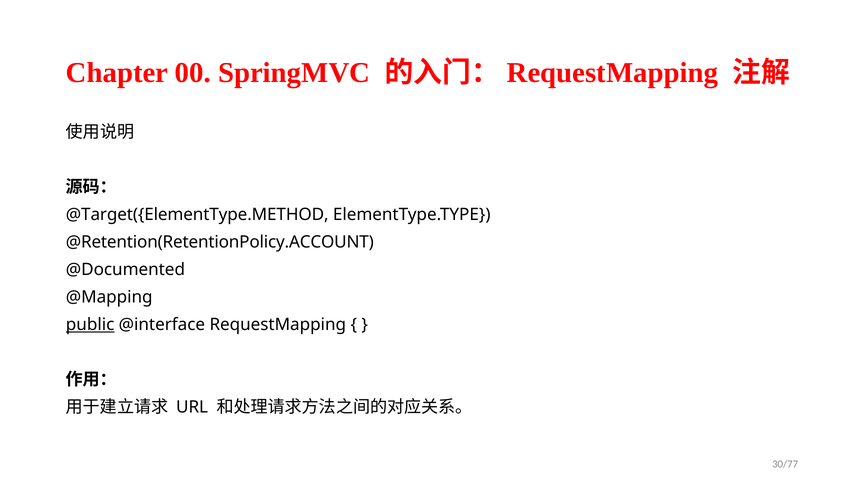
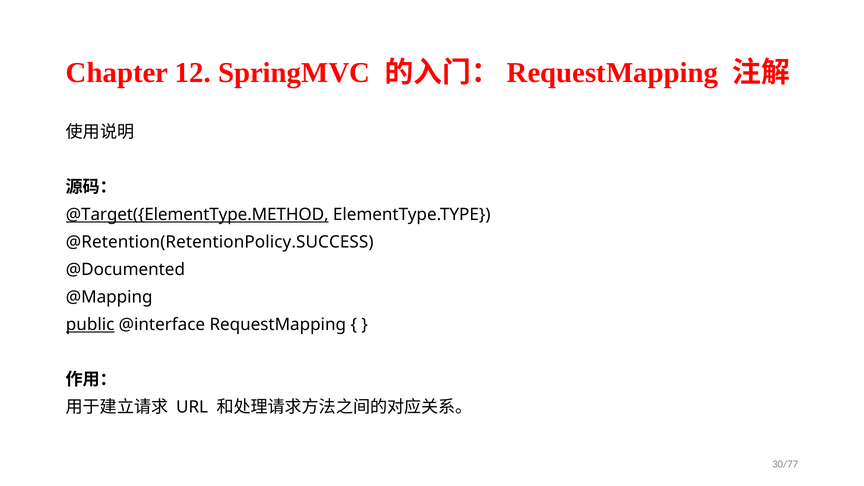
00: 00 -> 12 (193, 73)
@Target({ElementType.METHOD underline: none -> present (197, 215)
@Retention(RetentionPolicy.ACCOUNT: @Retention(RetentionPolicy.ACCOUNT -> @Retention(RetentionPolicy.SUCCESS (220, 242)
